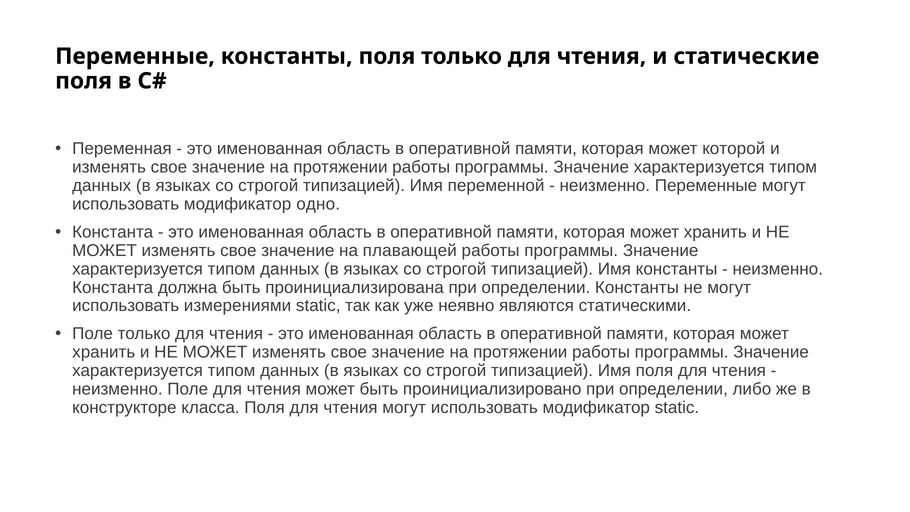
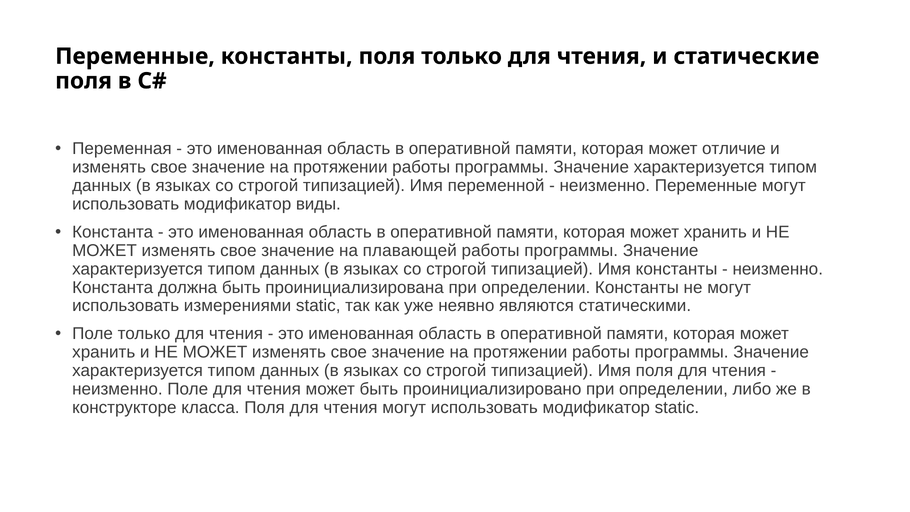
которой: которой -> отличие (734, 149)
одно: одно -> виды (318, 204)
